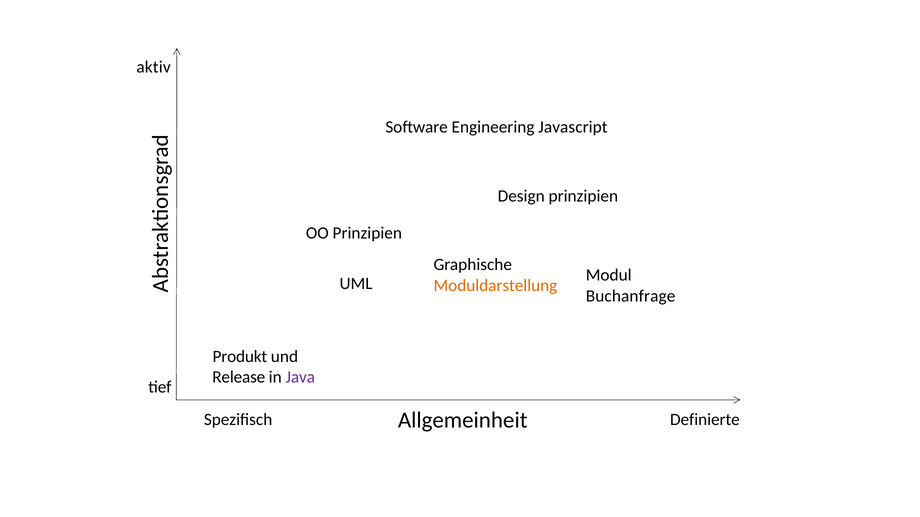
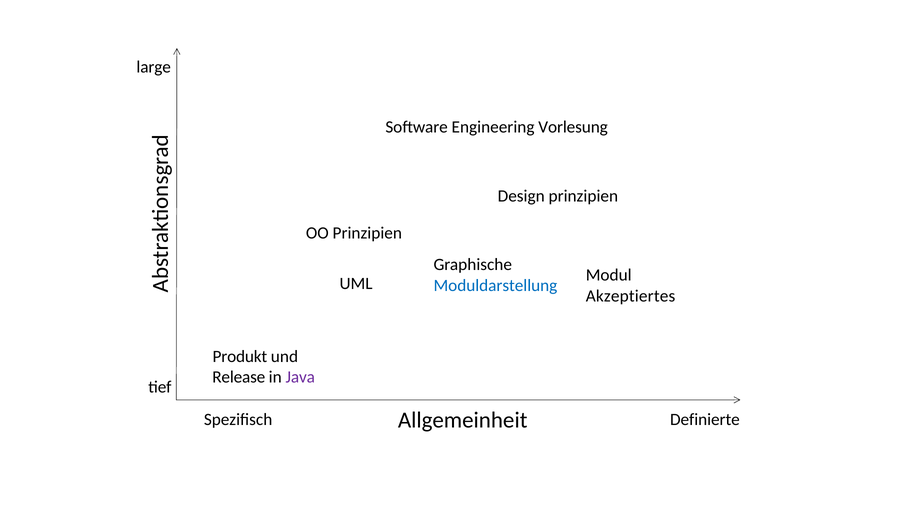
aktiv: aktiv -> large (154, 67)
Javascript: Javascript -> Vorlesung (573, 127)
Moduldarstellung colour: orange -> blue (495, 286)
Buchanfrage: Buchanfrage -> Akzeptiertes (631, 296)
